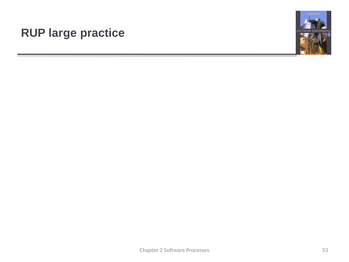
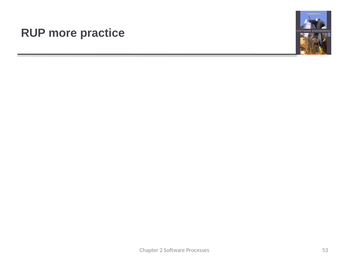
large: large -> more (63, 33)
